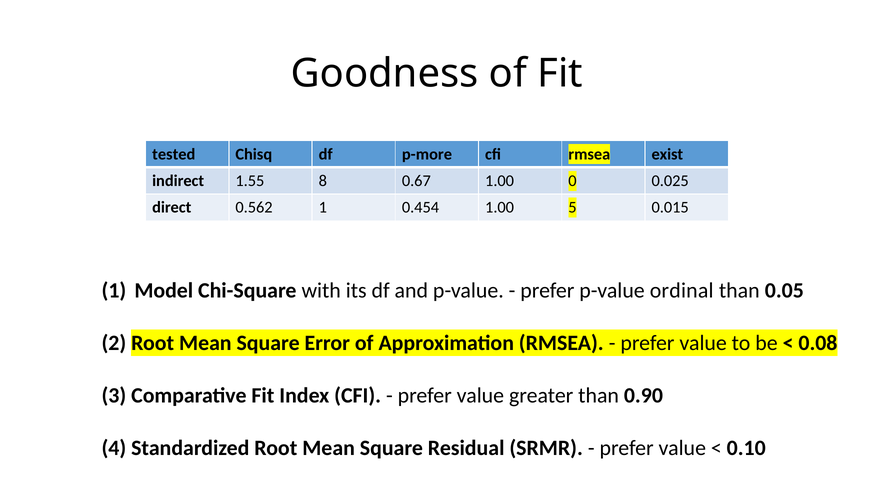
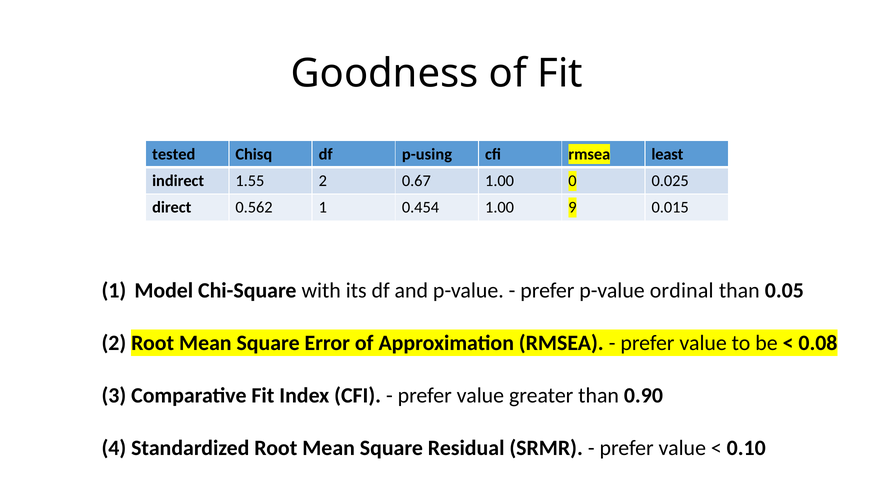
p-more: p-more -> p-using (427, 154)
exist: exist -> least (667, 154)
1.55 8: 8 -> 2 (323, 181)
5: 5 -> 9 (572, 207)
